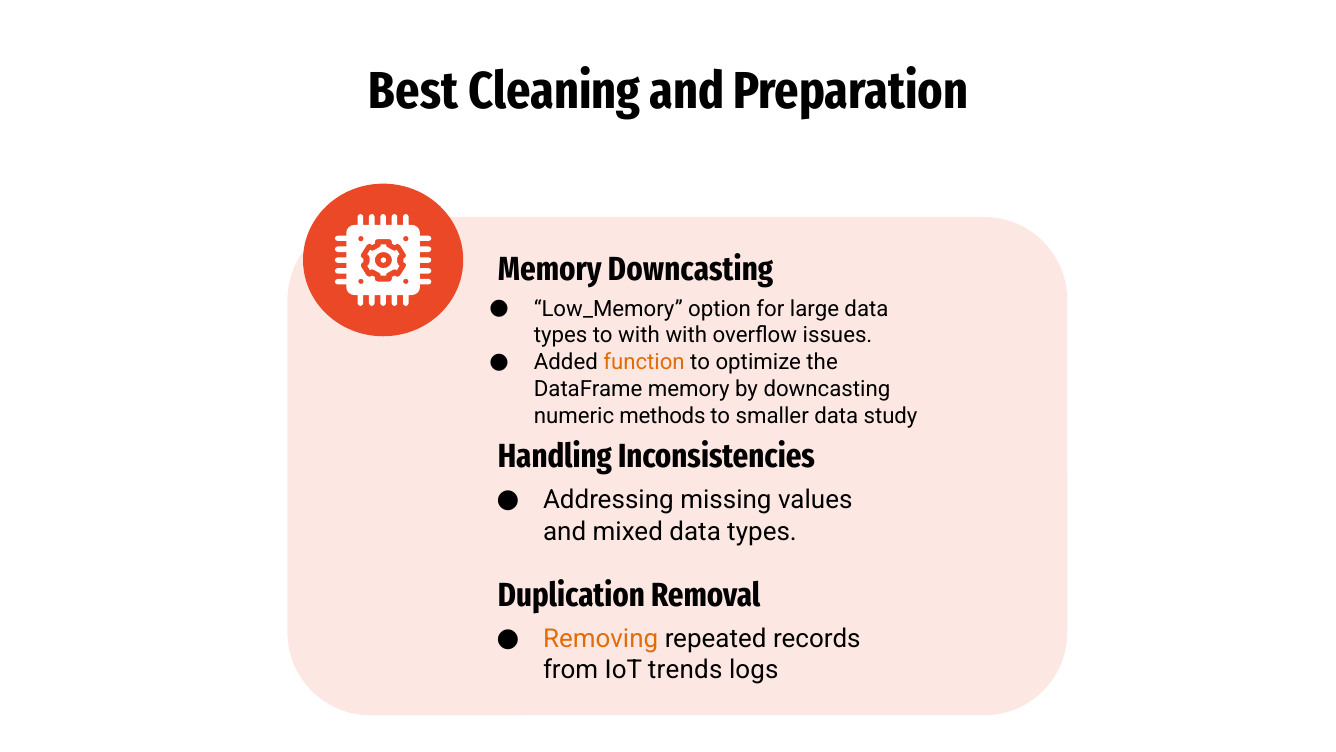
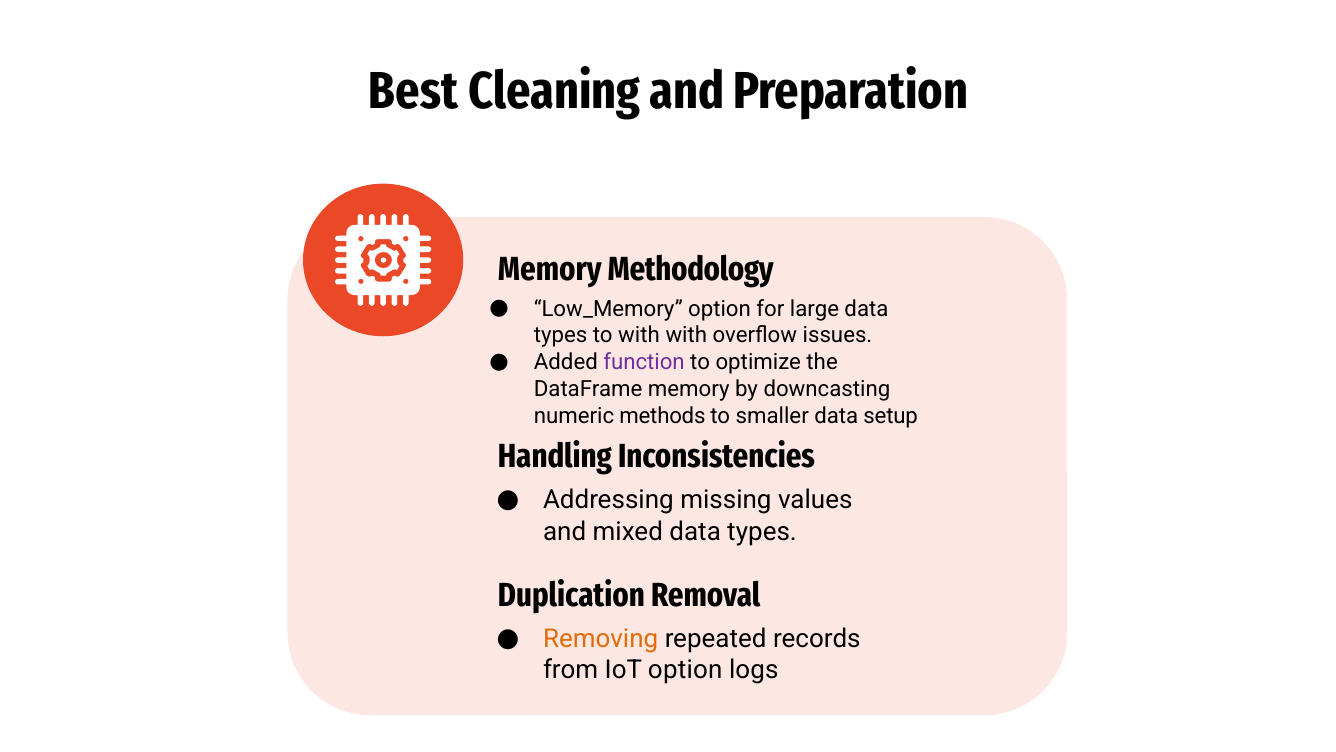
Memory Downcasting: Downcasting -> Methodology (691, 269)
function colour: orange -> purple (644, 362)
study: study -> setup (891, 415)
IoT trends: trends -> option (685, 670)
